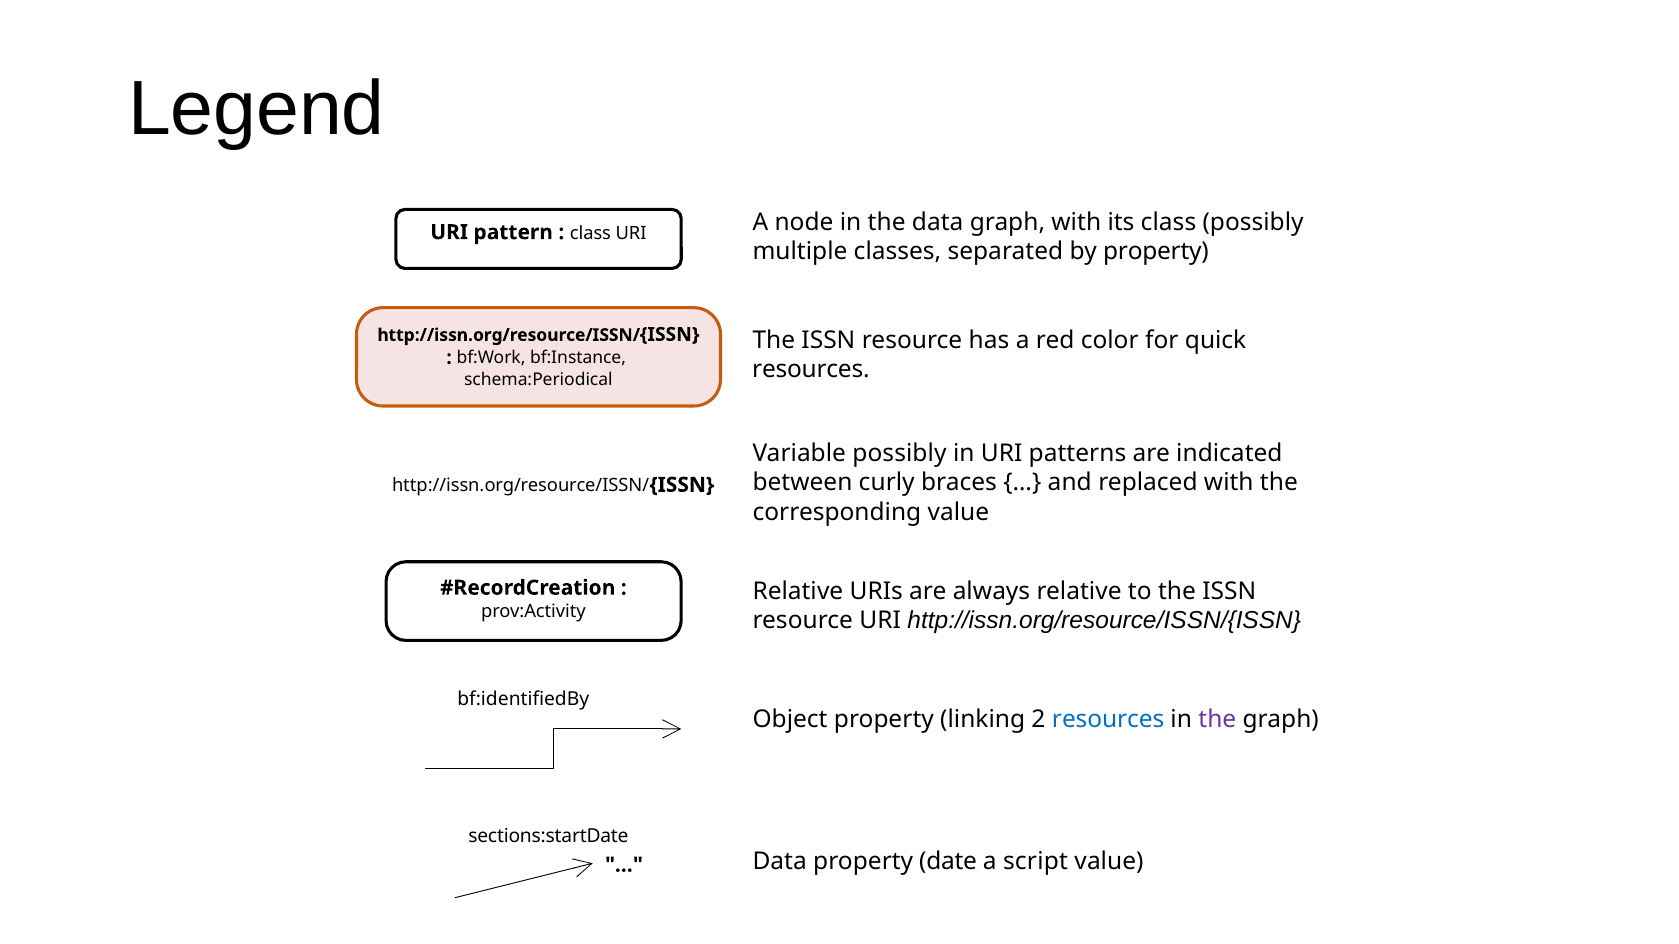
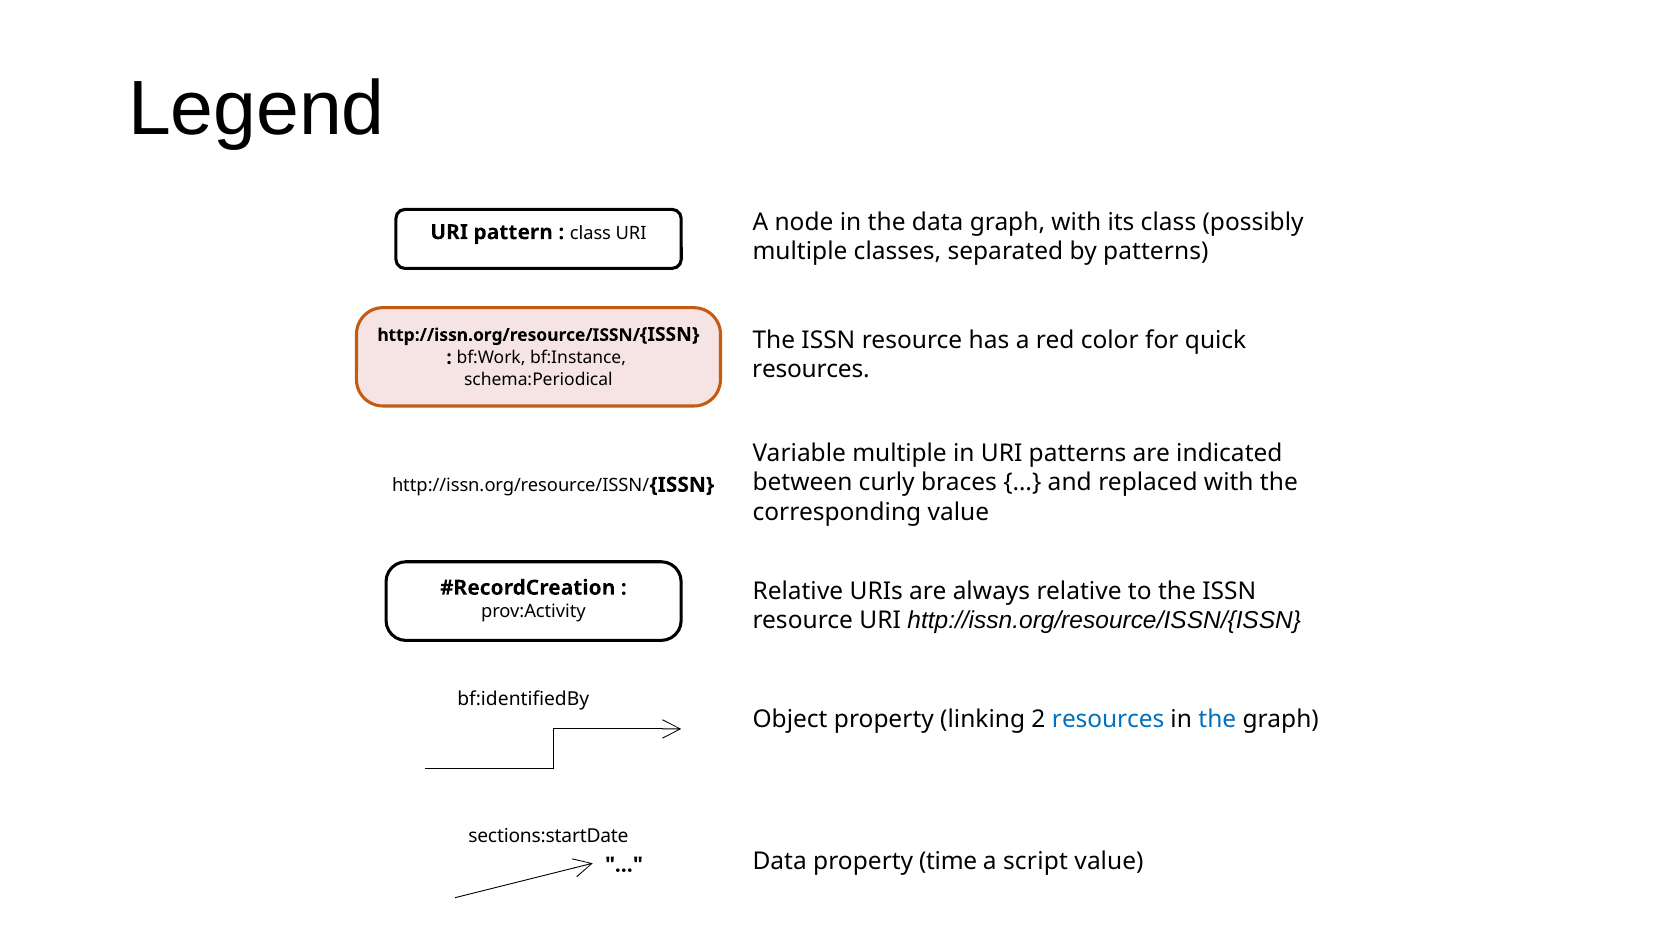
by property: property -> patterns (1156, 252)
Variable possibly: possibly -> multiple (900, 454)
the colour: purple -> blue (1217, 719)
date: date -> time (948, 862)
